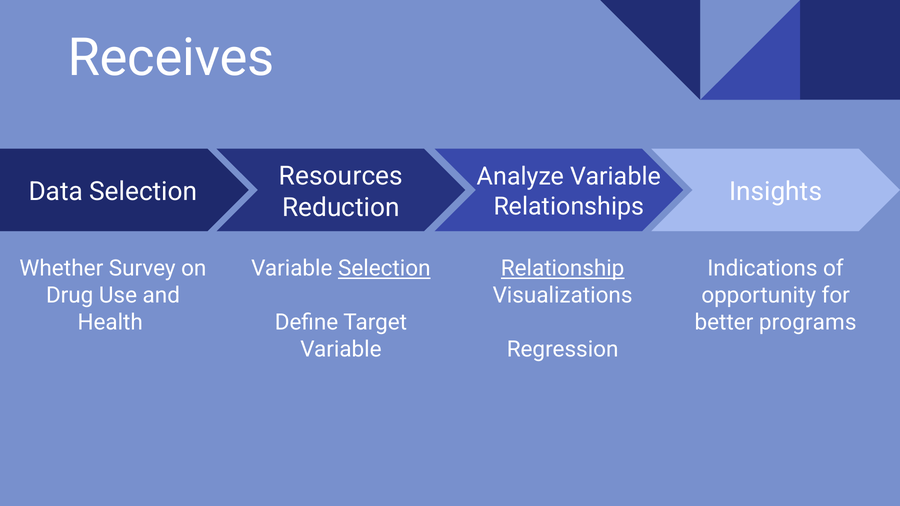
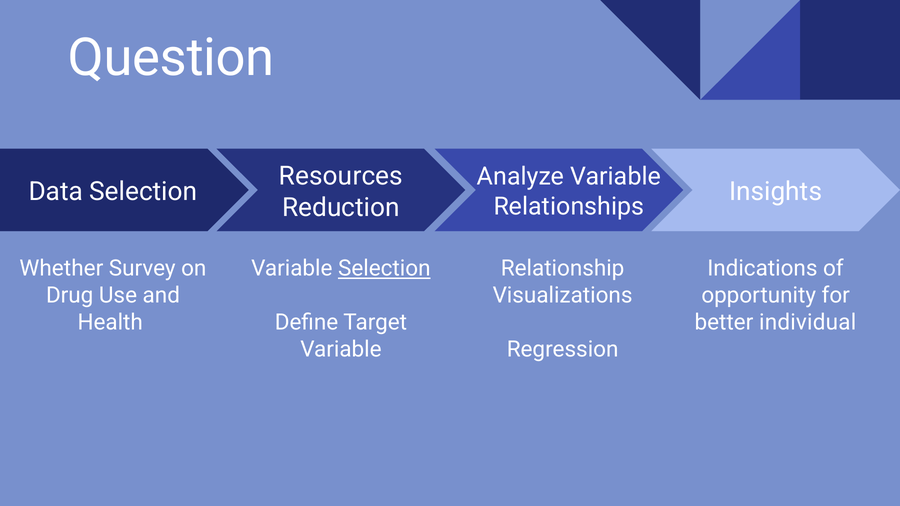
Receives: Receives -> Question (171, 58)
Relationship underline: present -> none (563, 269)
programs: programs -> individual (808, 323)
